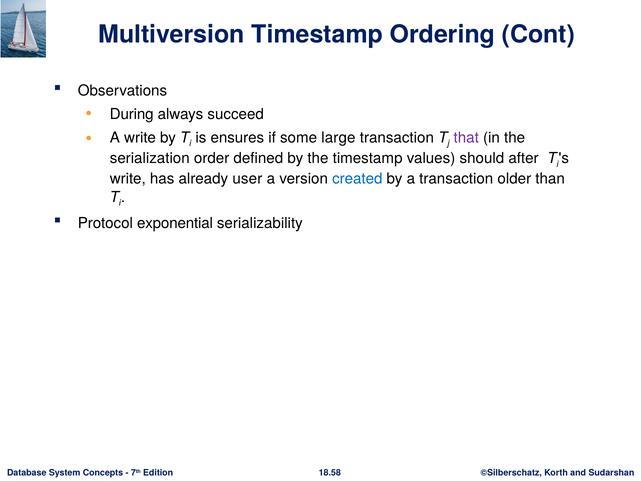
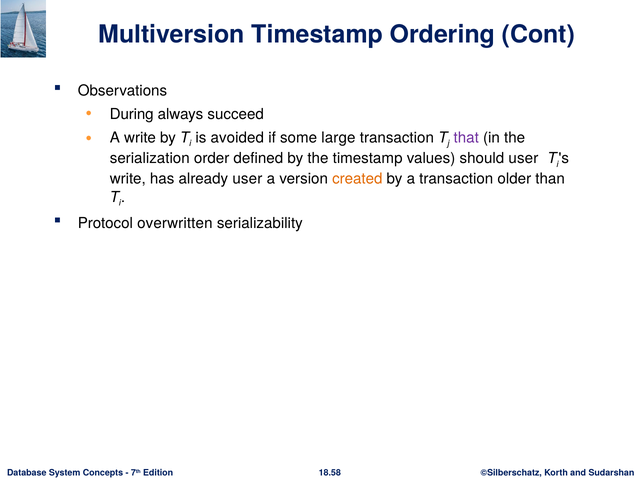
ensures: ensures -> avoided (237, 138)
should after: after -> user (523, 158)
created colour: blue -> orange (357, 179)
exponential: exponential -> overwritten (175, 223)
